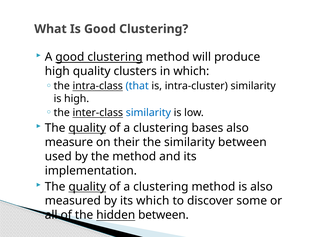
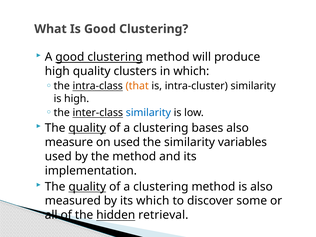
that colour: blue -> orange (137, 86)
on their: their -> used (127, 142)
similarity between: between -> variables (242, 142)
hidden between: between -> retrieval (163, 215)
